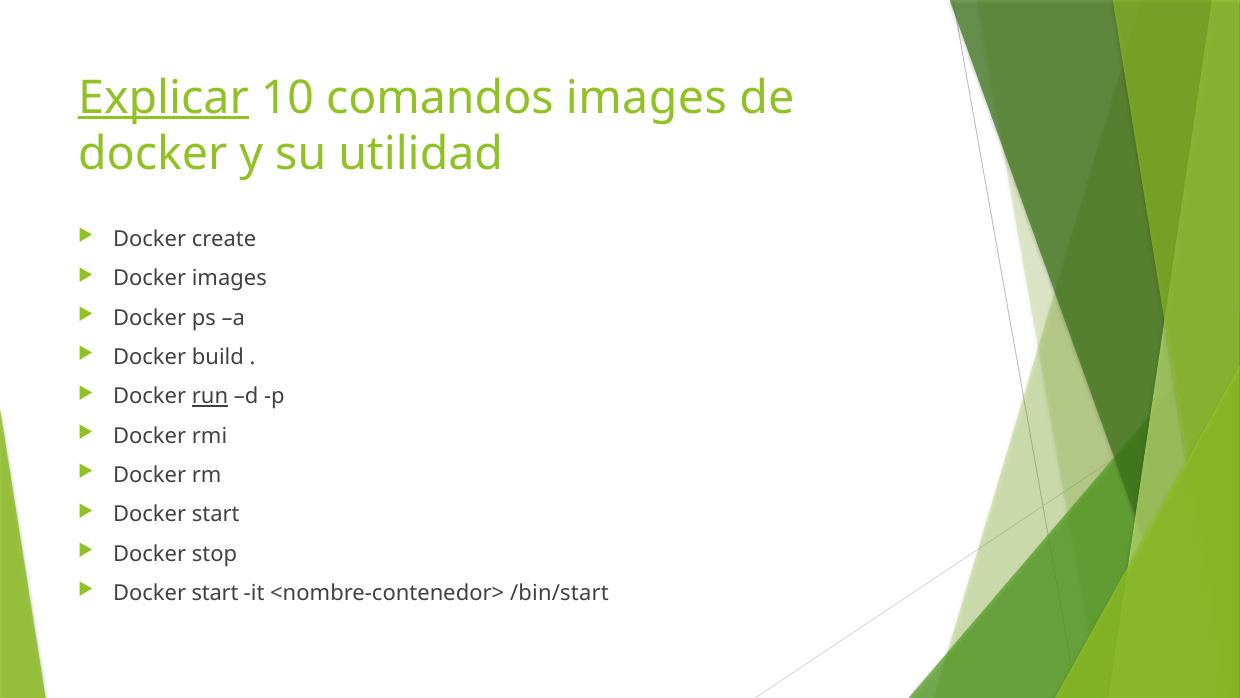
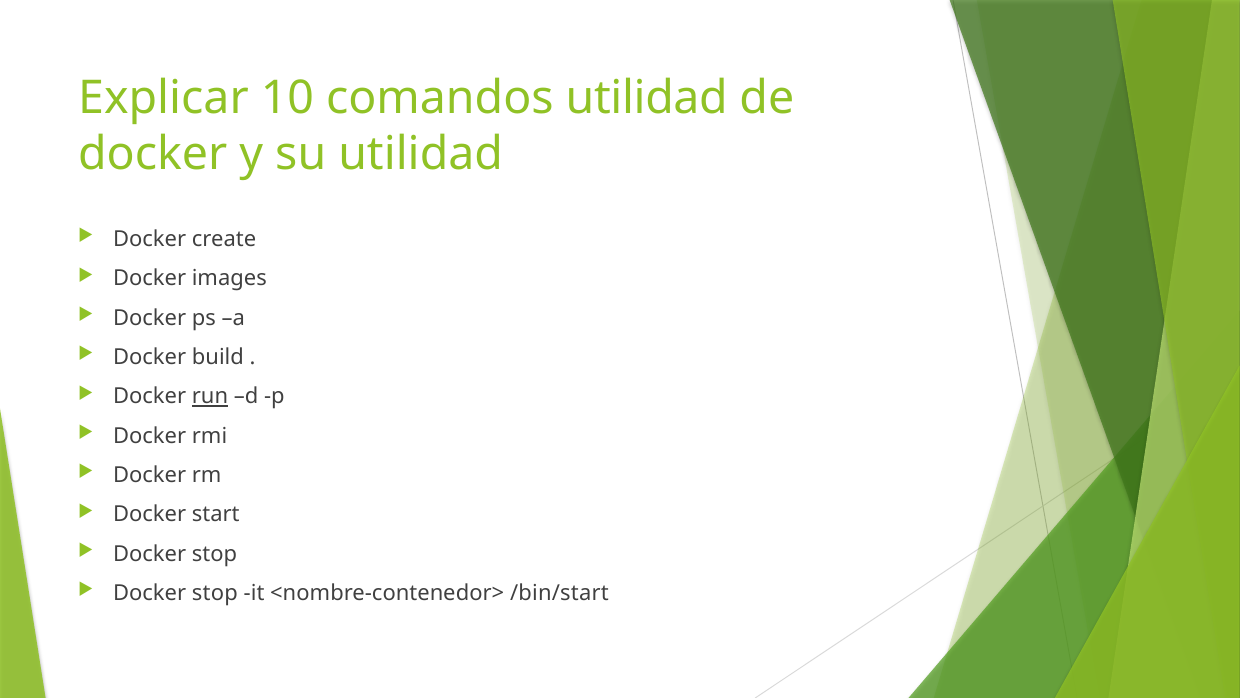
Explicar underline: present -> none (163, 98)
comandos images: images -> utilidad (647, 98)
start: start -> stop (215, 593)
